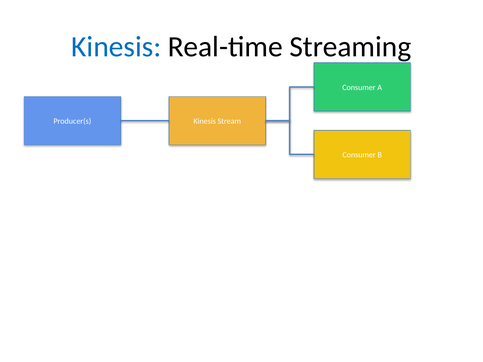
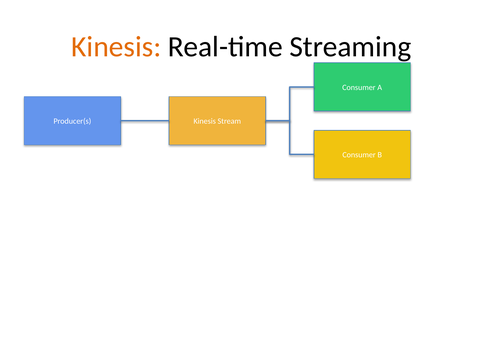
Kinesis colour: blue -> orange (116, 47)
